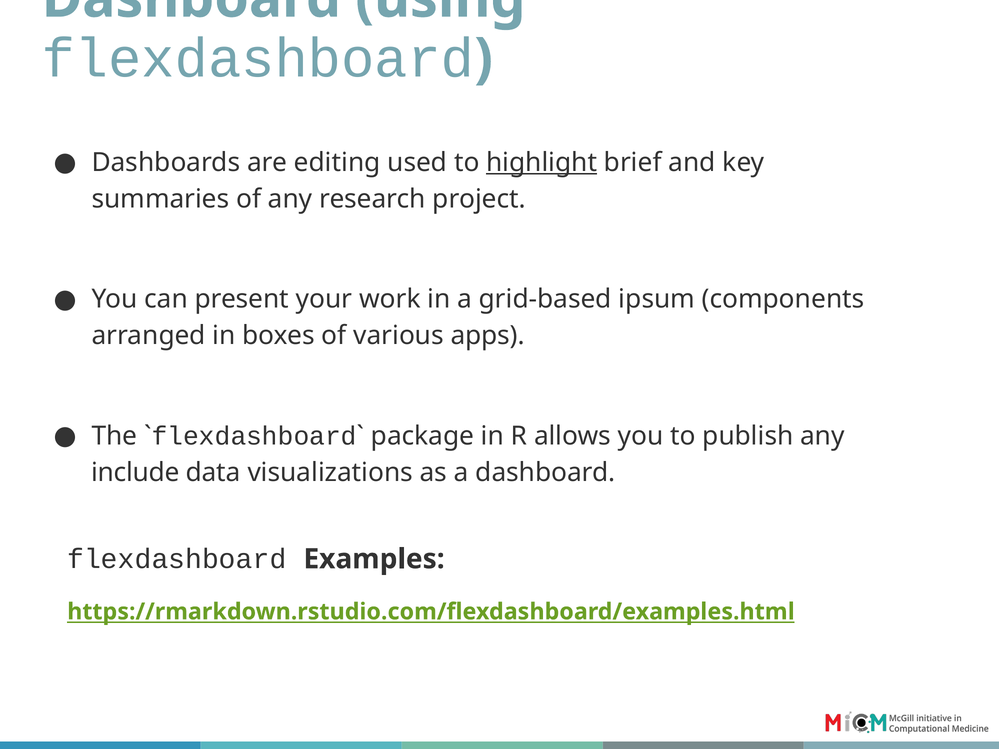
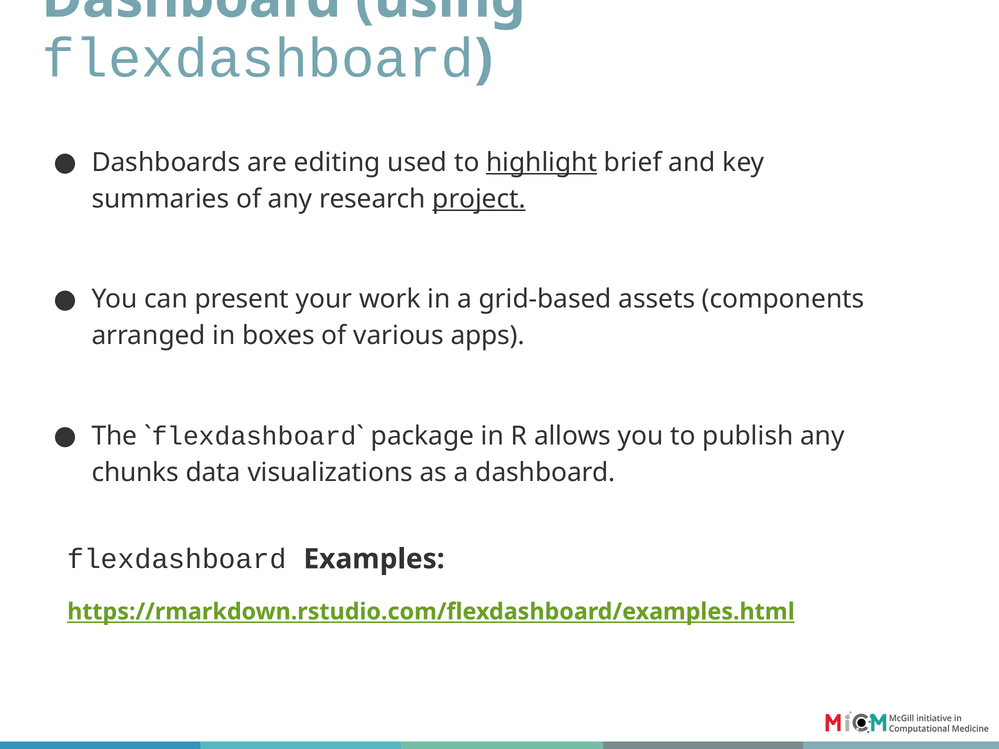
project underline: none -> present (479, 199)
ipsum: ipsum -> assets (657, 299)
include: include -> chunks (135, 473)
